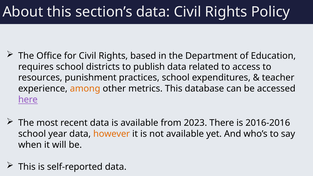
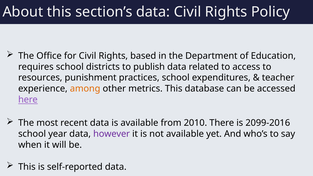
2023: 2023 -> 2010 (195, 123)
2016-2016: 2016-2016 -> 2099-2016 (268, 123)
however colour: orange -> purple (112, 134)
